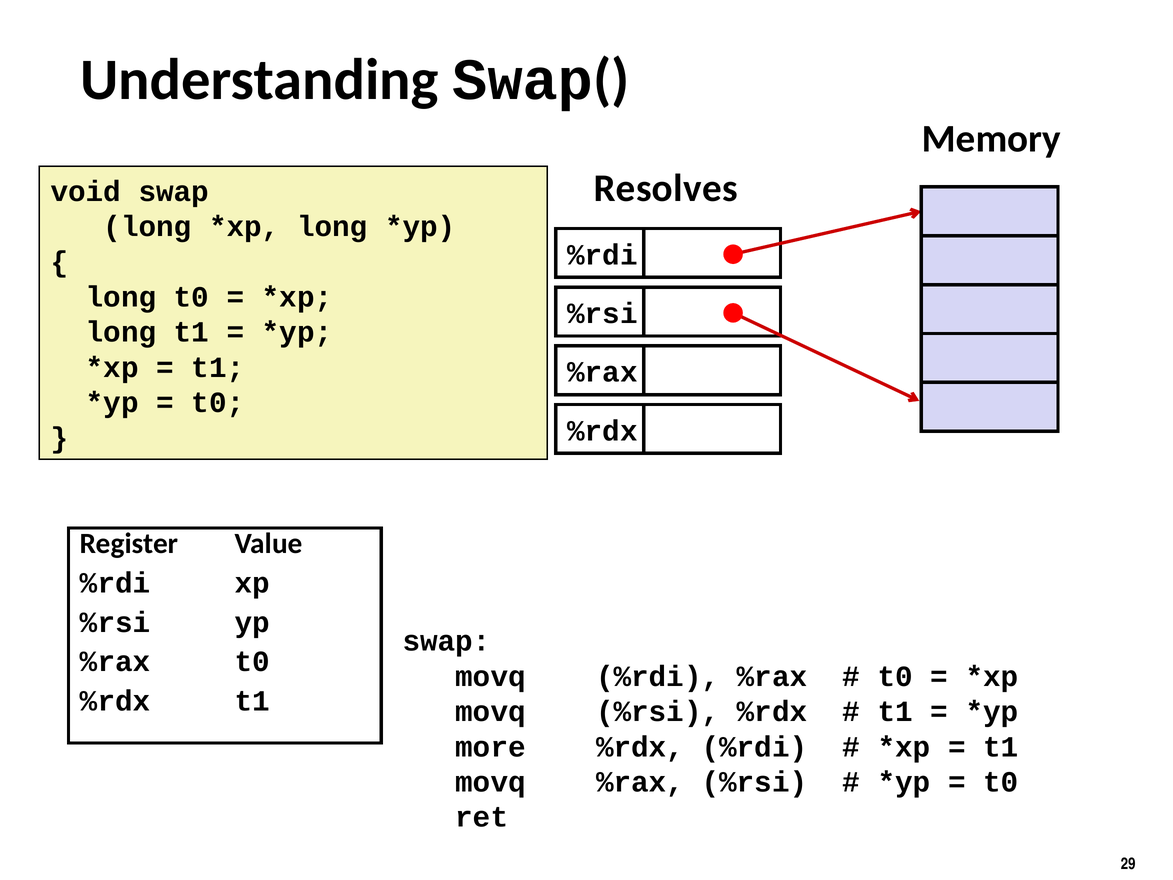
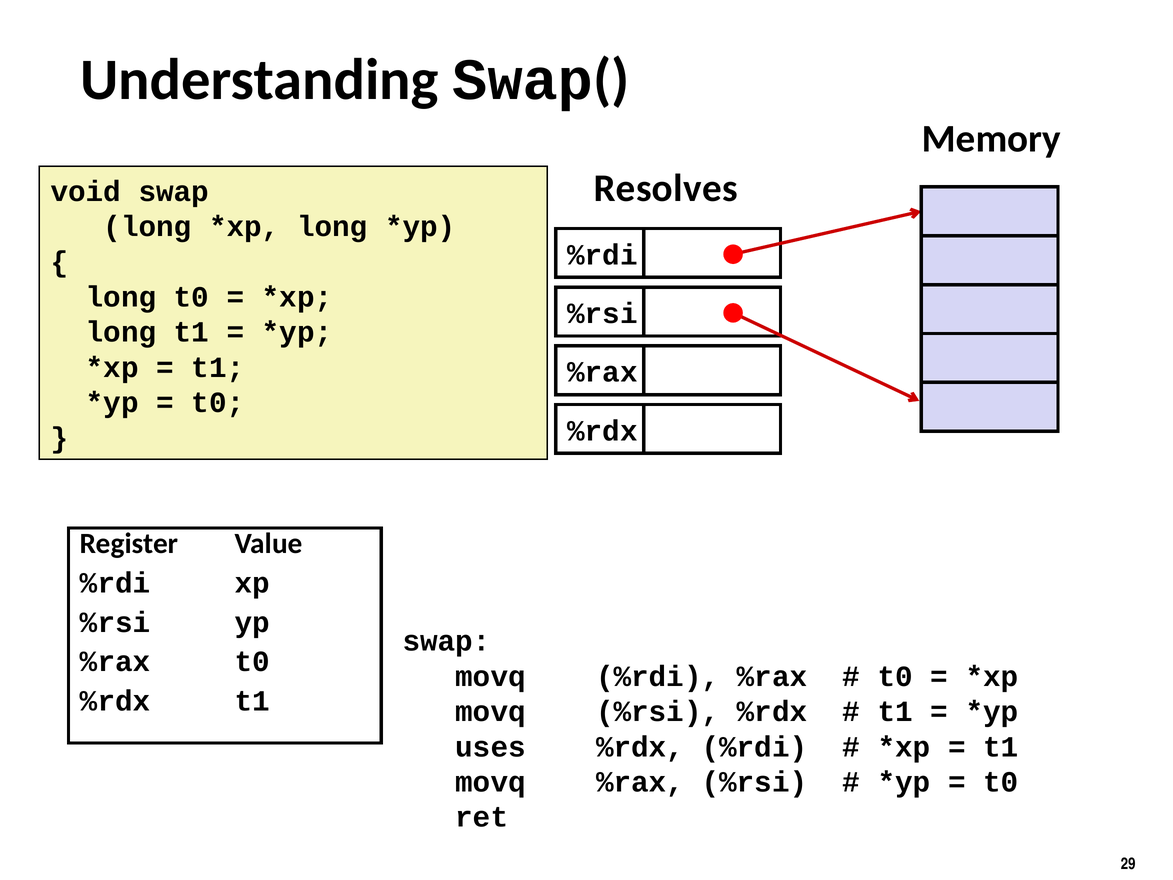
more: more -> uses (491, 747)
